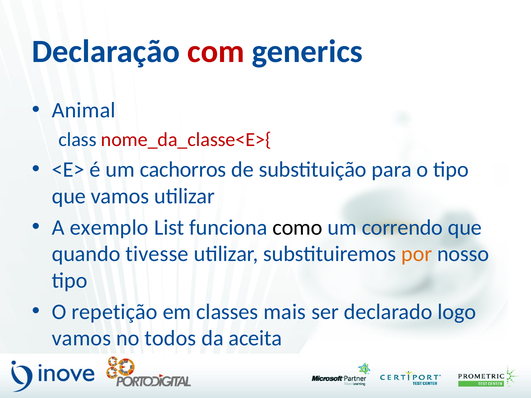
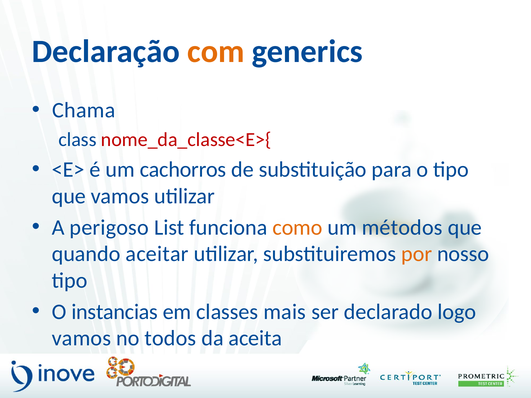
com colour: red -> orange (216, 51)
Animal: Animal -> Chama (84, 110)
exemplo: exemplo -> perigoso (109, 228)
como colour: black -> orange (297, 228)
correndo: correndo -> métodos (402, 228)
tivesse: tivesse -> aceitar (157, 254)
repetição: repetição -> instancias (115, 312)
